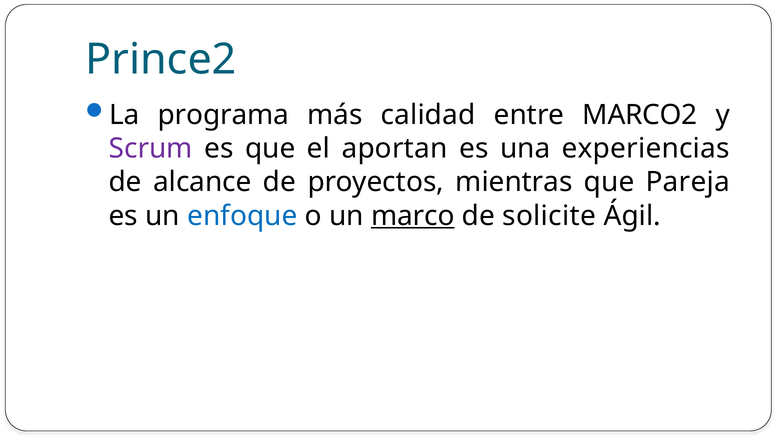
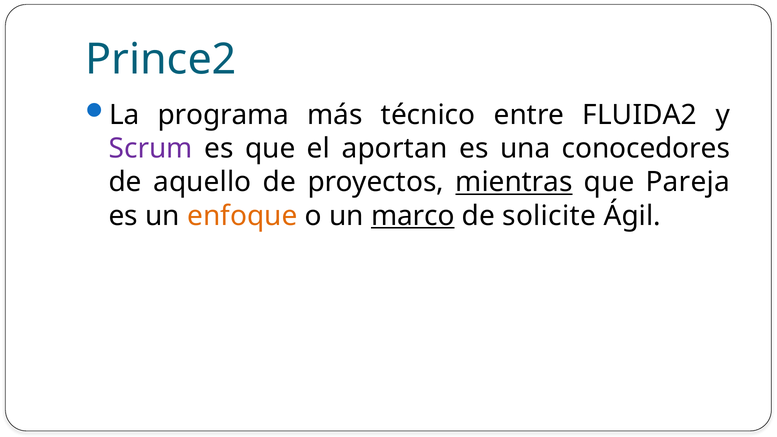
calidad: calidad -> técnico (428, 115)
MARCO2: MARCO2 -> FLUIDA2 (640, 115)
experiencias: experiencias -> conocedores (646, 149)
alcance: alcance -> aquello (202, 182)
mientras underline: none -> present (514, 182)
enfoque colour: blue -> orange (242, 216)
